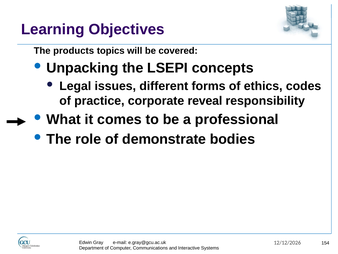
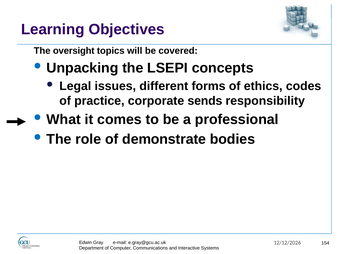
products: products -> oversight (74, 51)
reveal: reveal -> sends (205, 101)
